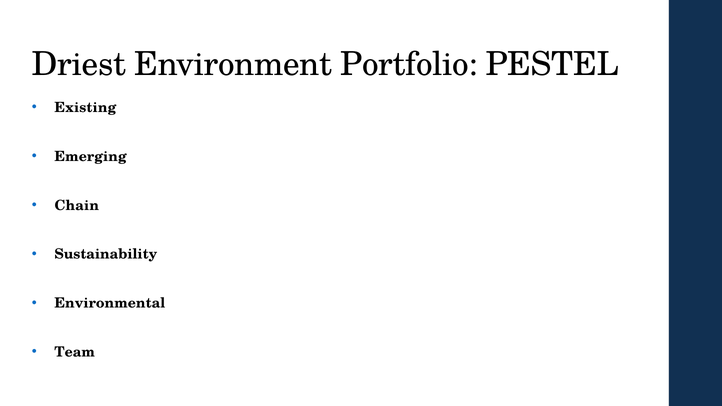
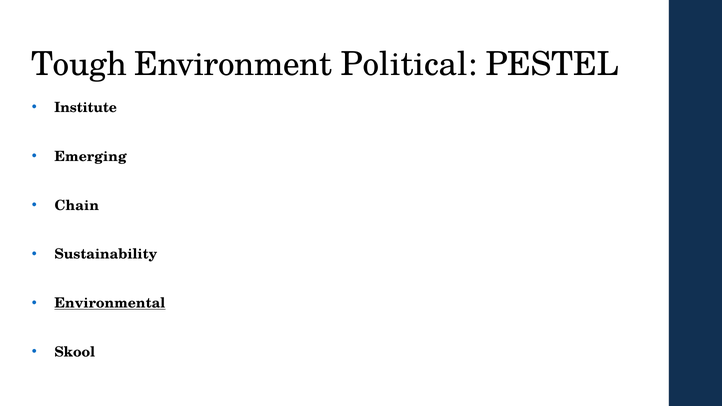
Driest: Driest -> Tough (79, 65)
Portfolio: Portfolio -> Political (409, 65)
Existing: Existing -> Institute (86, 108)
Environmental underline: none -> present (110, 303)
Team: Team -> Skool (75, 352)
